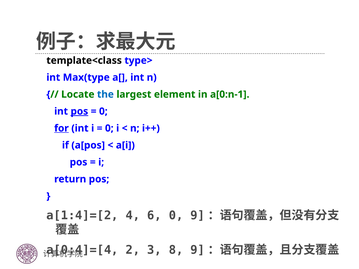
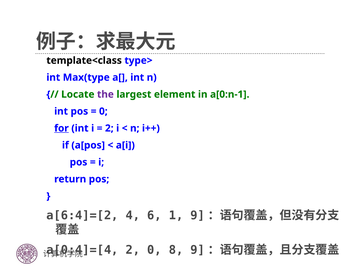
the colour: blue -> purple (105, 94)
pos underline: present -> none (79, 111)
0: 0 -> 2 (109, 128)
a[1:4]=[2: a[1:4]=[2 -> a[6:4]=[2 (82, 216)
6 0: 0 -> 1 (176, 216)
2 3: 3 -> 0 (154, 250)
